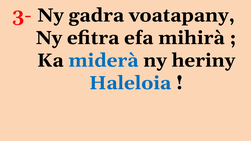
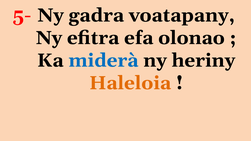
3-: 3- -> 5- (22, 15)
mihirà: mihirà -> olonao (191, 38)
Haleloia colour: blue -> orange (130, 83)
